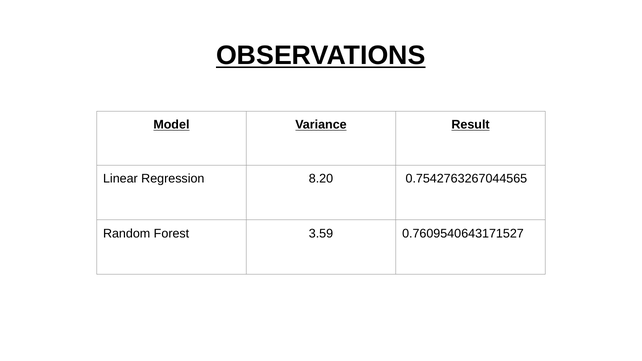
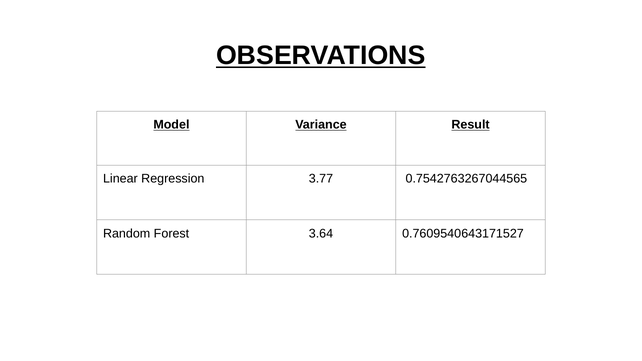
8.20: 8.20 -> 3.77 (321, 179)
3.59: 3.59 -> 3.64 (321, 234)
